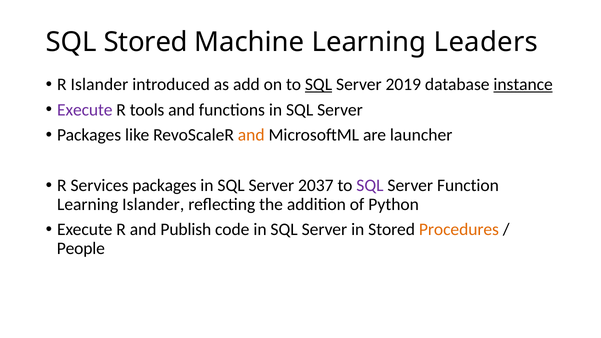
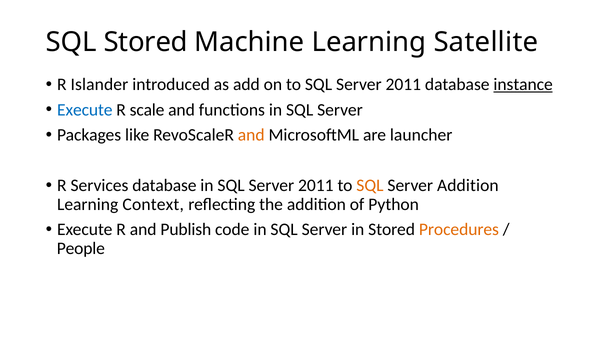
Leaders: Leaders -> Satellite (486, 42)
SQL underline: present -> none (319, 85)
2019: 2019 -> 2011 (403, 85)
Execute colour: purple -> blue (85, 110)
tools: tools -> scale (147, 110)
Services packages: packages -> database (164, 185)
in SQL Server 2037: 2037 -> 2011 (316, 185)
SQL colour: purple -> orange (370, 185)
Server Function: Function -> Addition (468, 185)
Learning Islander: Islander -> Context (153, 204)
